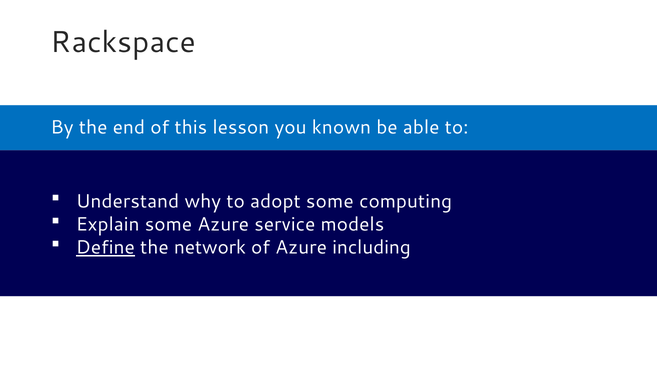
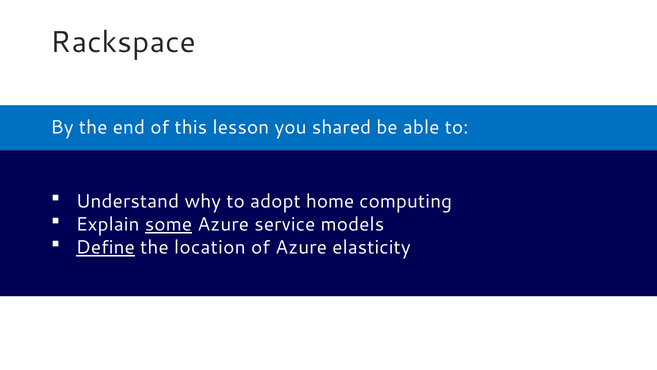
known: known -> shared (341, 127)
adopt some: some -> home (330, 201)
some underline: none -> present (168, 224)
network: network -> location (210, 247)
including: including -> elasticity (371, 247)
